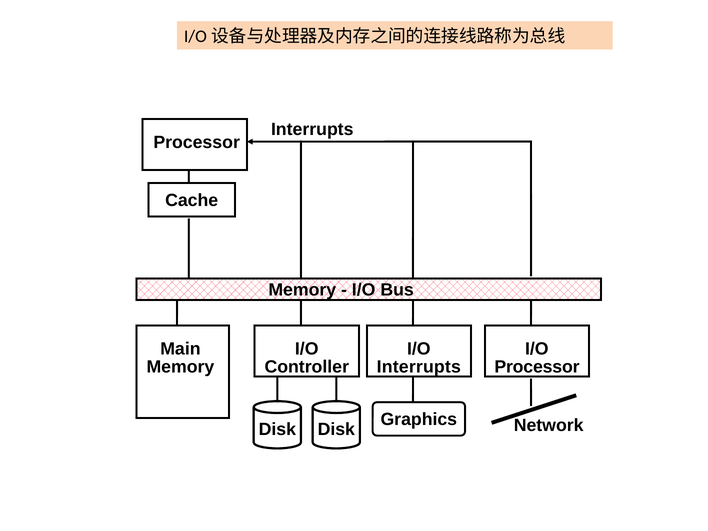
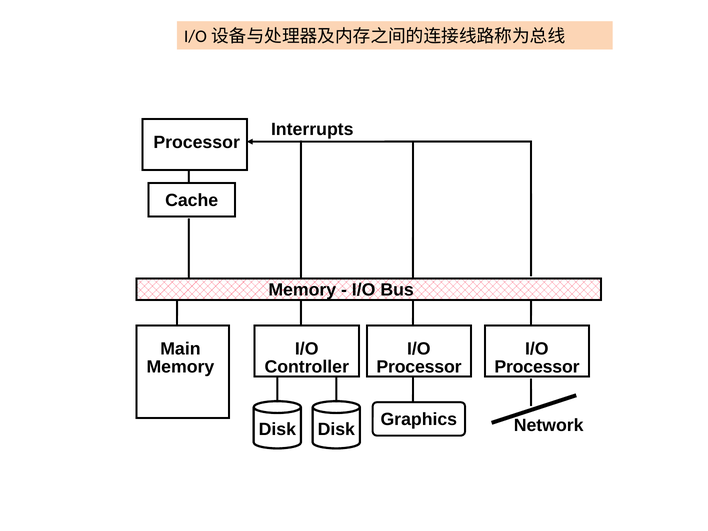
Interrupts: Interrupts -> Processor (419, 367)
